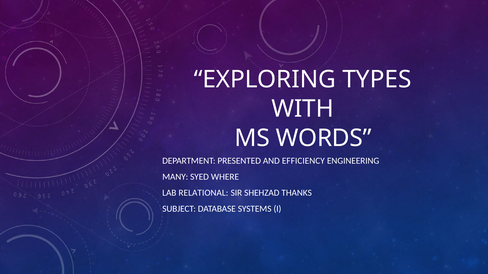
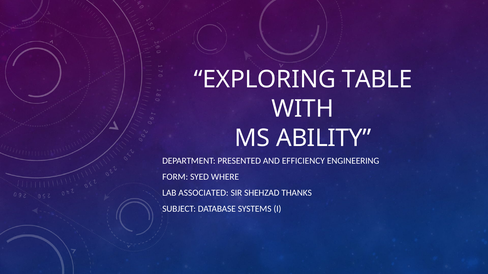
TYPES: TYPES -> TABLE (377, 80)
WORDS: WORDS -> ABILITY (324, 138)
MANY: MANY -> FORM (175, 177)
RELATIONAL: RELATIONAL -> ASSOCIATED (203, 193)
